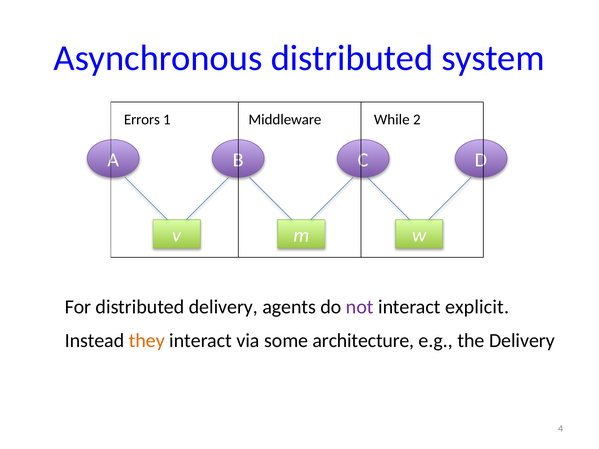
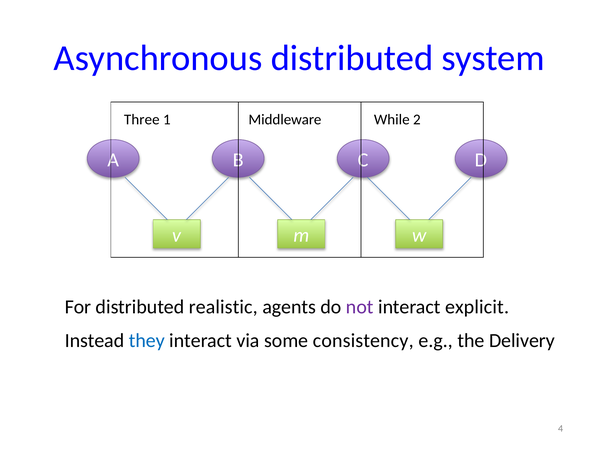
Errors: Errors -> Three (142, 120)
distributed delivery: delivery -> realistic (223, 307)
they colour: orange -> blue (147, 341)
architecture: architecture -> consistency (363, 341)
